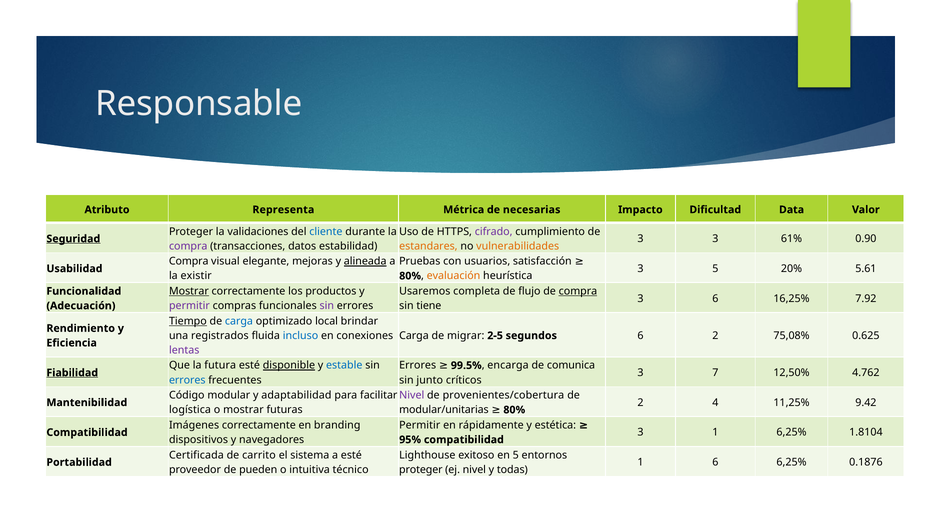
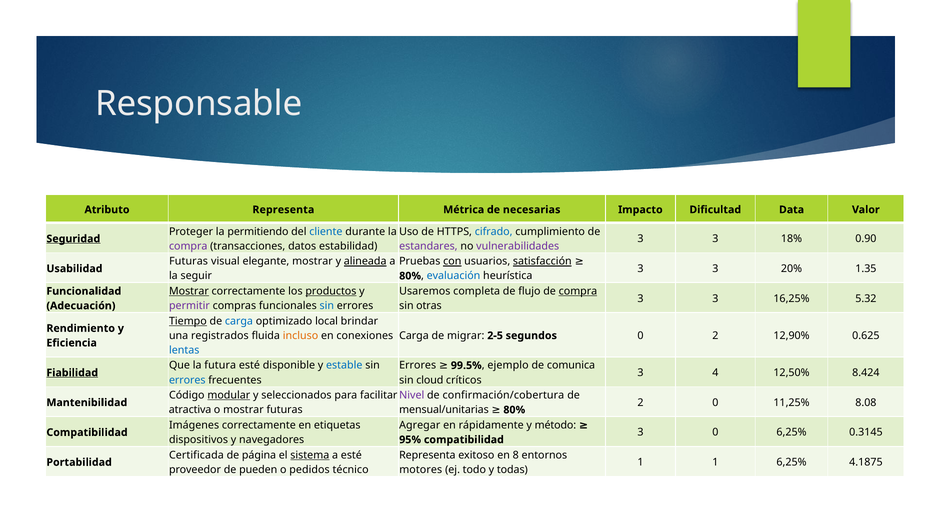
validaciones: validaciones -> permitiendo (258, 232)
cifrado colour: purple -> blue (494, 232)
61%: 61% -> 18% (792, 239)
estandares colour: orange -> purple (428, 246)
vulnerabilidades colour: orange -> purple (518, 246)
Compra: Compra -> Futuras (189, 261)
elegante mejoras: mejoras -> mostrar (312, 261)
con underline: none -> present (452, 261)
satisfacción underline: none -> present (542, 261)
5: 5 -> 3 (715, 269)
5.61: 5.61 -> 1.35 (866, 269)
existir: existir -> seguir (196, 276)
evaluación colour: orange -> blue (453, 276)
productos underline: none -> present (331, 291)
6: 6 -> 3 (715, 299)
7.92: 7.92 -> 5.32 (866, 299)
sin colour: purple -> blue (327, 306)
tiene: tiene -> otras (429, 306)
incluso colour: blue -> orange (301, 336)
segundos 6: 6 -> 0 (640, 336)
75,08%: 75,08% -> 12,90% (792, 336)
lentas colour: purple -> blue (184, 350)
disponible underline: present -> none (289, 366)
encarga: encarga -> ejemplo (508, 366)
7: 7 -> 4 (715, 373)
4.762: 4.762 -> 8.424 (866, 373)
junto: junto -> cloud (430, 380)
modular underline: none -> present (229, 395)
adaptabilidad: adaptabilidad -> seleccionados (296, 395)
provenientes/cobertura: provenientes/cobertura -> confirmación/cobertura (503, 395)
2 4: 4 -> 0 (715, 403)
9.42: 9.42 -> 8.08 (866, 403)
logística: logística -> atractiva (190, 410)
modular/unitarias: modular/unitarias -> mensual/unitarias (444, 410)
branding: branding -> etiquetas (337, 425)
Permitir: Permitir -> Agregar (420, 425)
estética: estética -> método (555, 425)
3 1: 1 -> 0 (715, 433)
1.8104: 1.8104 -> 0.3145 (866, 433)
carrito: carrito -> página (259, 455)
sistema underline: none -> present (310, 455)
Lighthouse: Lighthouse -> Representa (427, 455)
en 5: 5 -> 8 (516, 455)
1 6: 6 -> 1 (715, 462)
0.1876: 0.1876 -> 4.1875 (866, 462)
intuitiva: intuitiva -> pedidos (310, 470)
proteger: proteger -> motores (421, 470)
ej nivel: nivel -> todo (474, 470)
